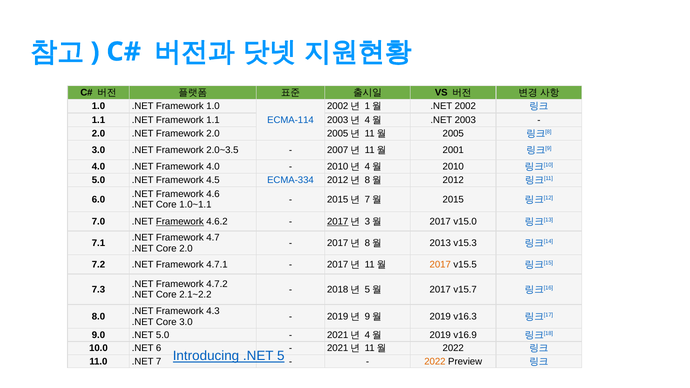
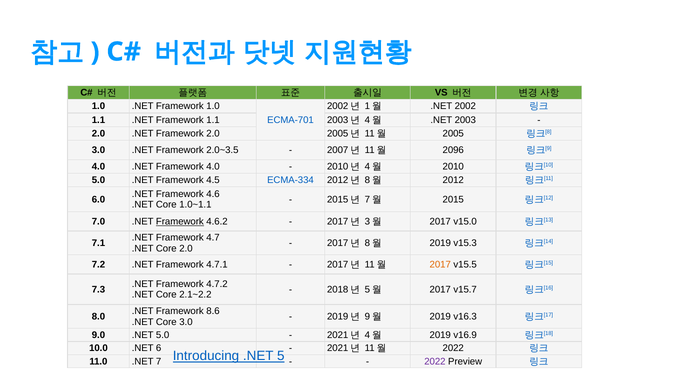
ECMA-114: ECMA-114 -> ECMA-701 (290, 120)
2001: 2001 -> 2096 (453, 150)
2017 underline: present -> none (338, 222)
2013: 2013 -> 2019 (440, 243)
4.3: 4.3 -> 8.6 (213, 311)
2022 colour: orange -> purple (435, 362)
